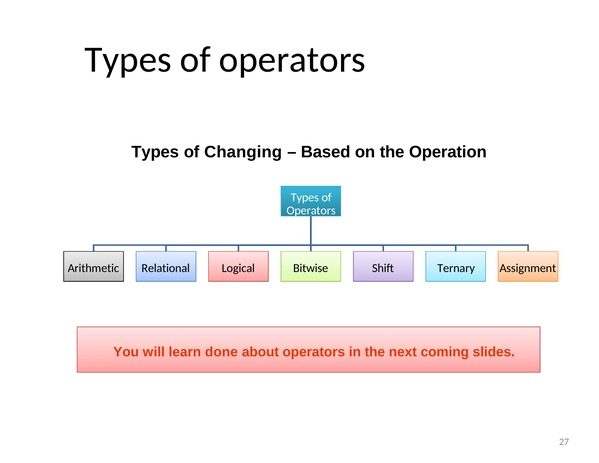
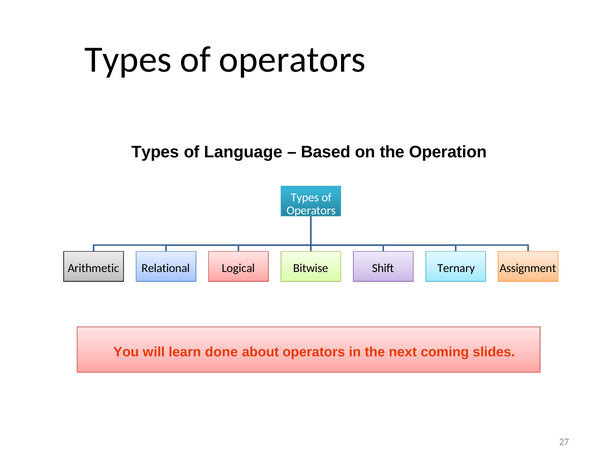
Changing: Changing -> Language (243, 152)
